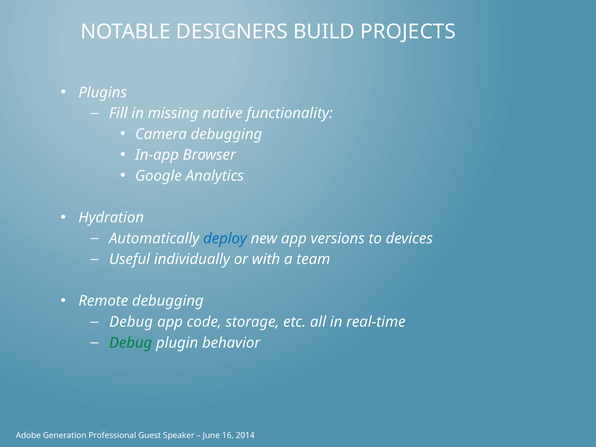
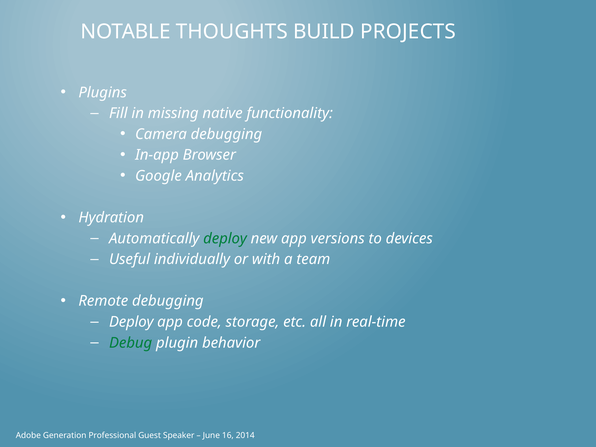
DESIGNERS: DESIGNERS -> THOUGHTS (232, 32)
deploy colour: blue -> green (225, 238)
Debug: Debug -> Deploy (131, 322)
